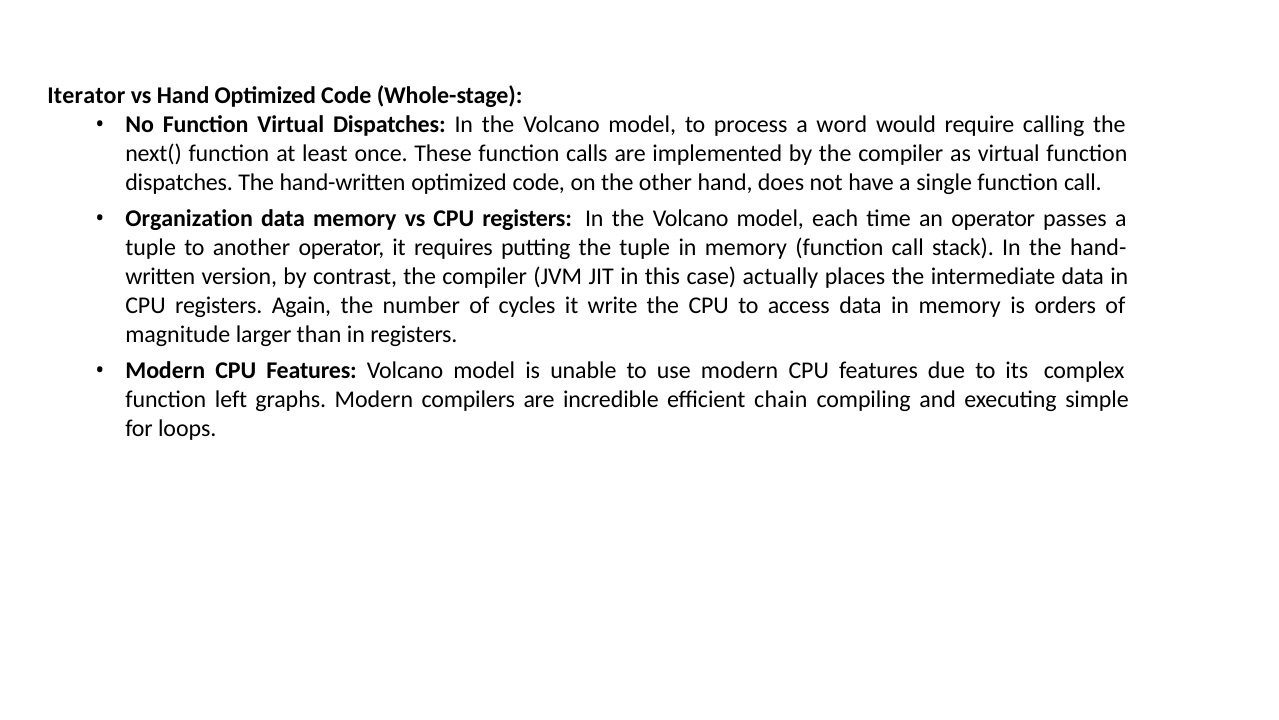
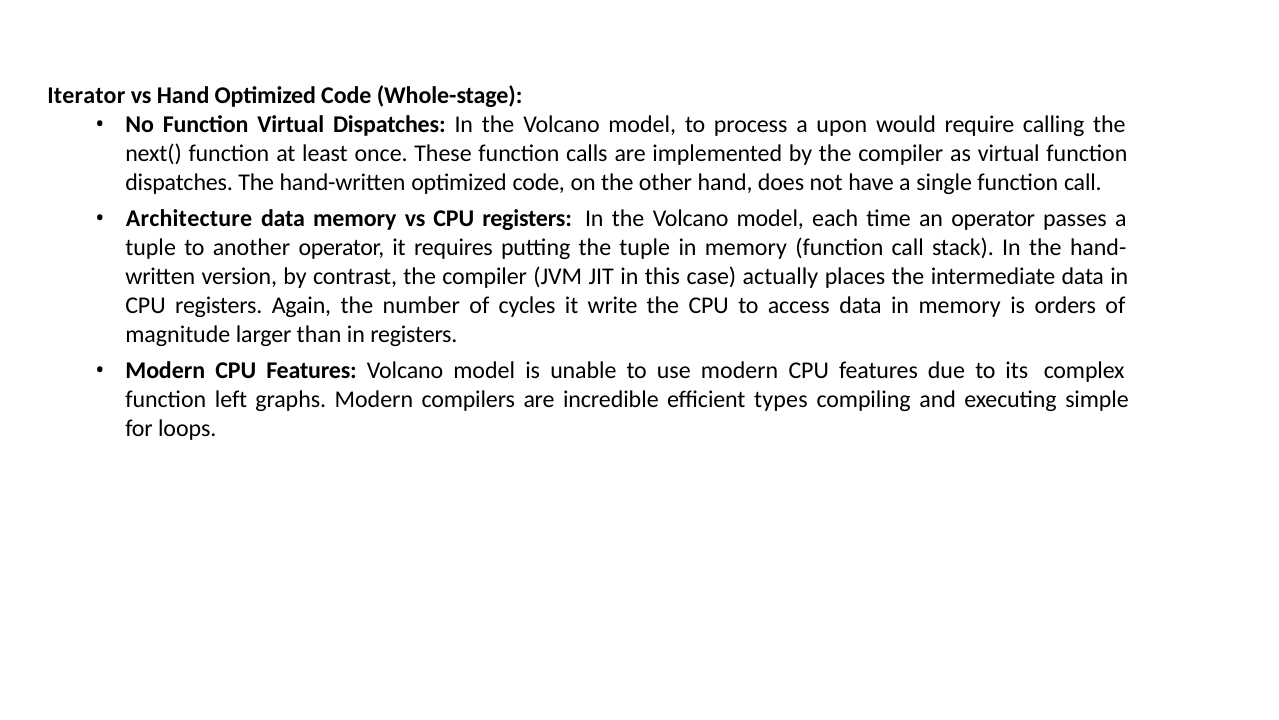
word: word -> upon (842, 124)
Organization: Organization -> Architecture (189, 219)
chain: chain -> types (781, 399)
